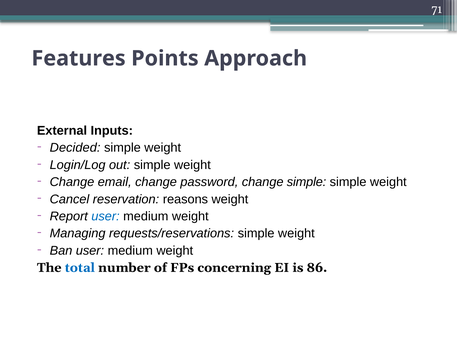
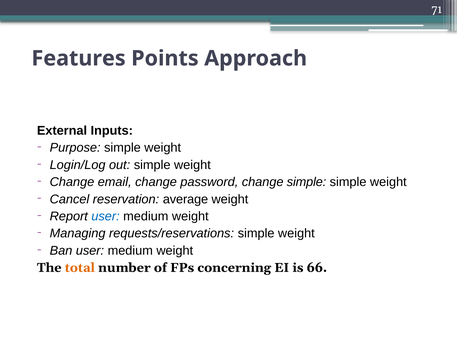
Decided: Decided -> Purpose (75, 148)
reasons: reasons -> average (185, 200)
total colour: blue -> orange (80, 268)
86: 86 -> 66 (317, 268)
